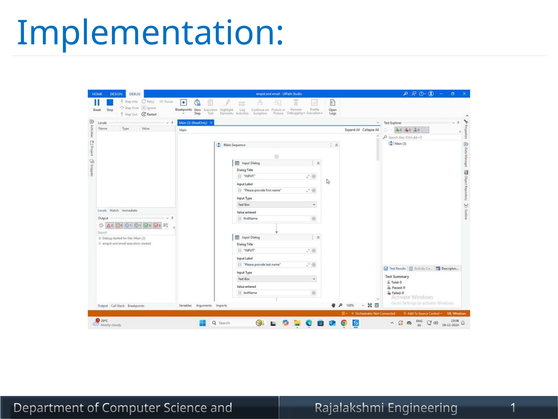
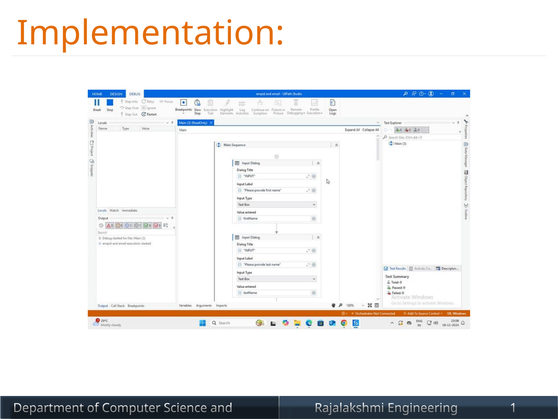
Implementation colour: blue -> orange (151, 33)
